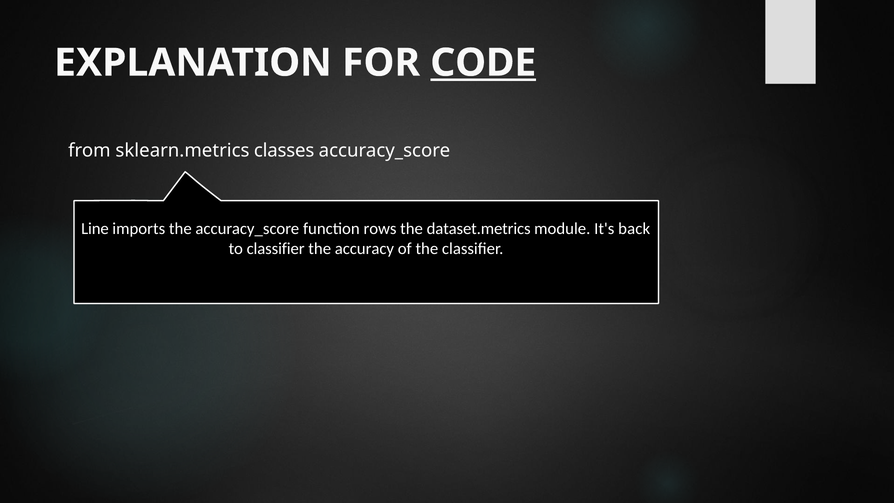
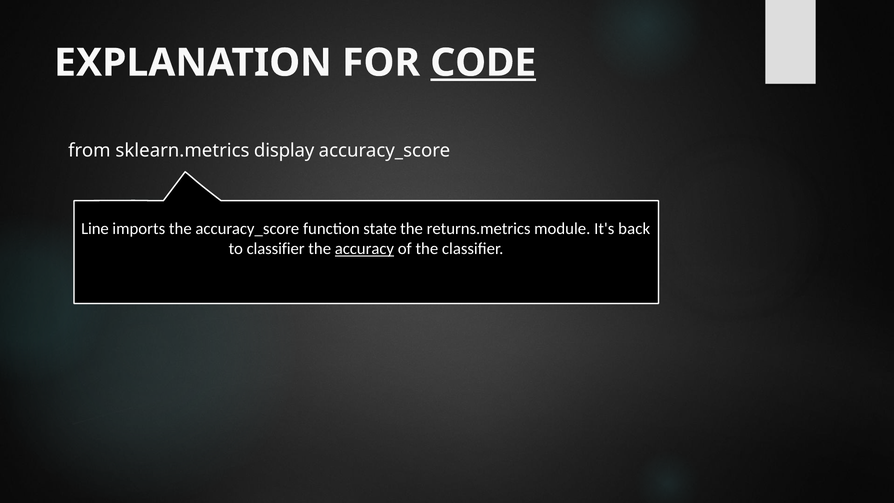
classes: classes -> display (284, 151)
rows: rows -> state (380, 229)
dataset.metrics: dataset.metrics -> returns.metrics (479, 229)
accuracy underline: none -> present (364, 249)
